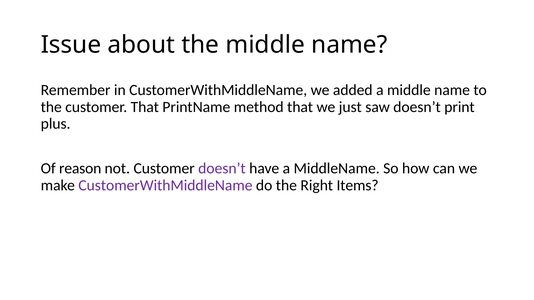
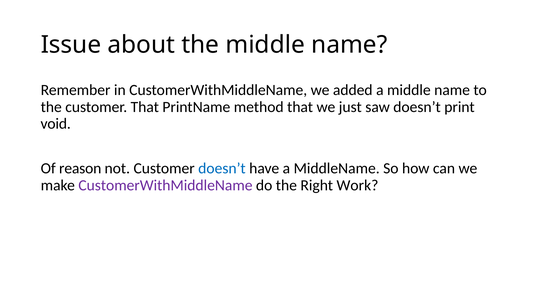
plus: plus -> void (56, 124)
doesn’t colour: purple -> blue (222, 169)
Items: Items -> Work (357, 186)
